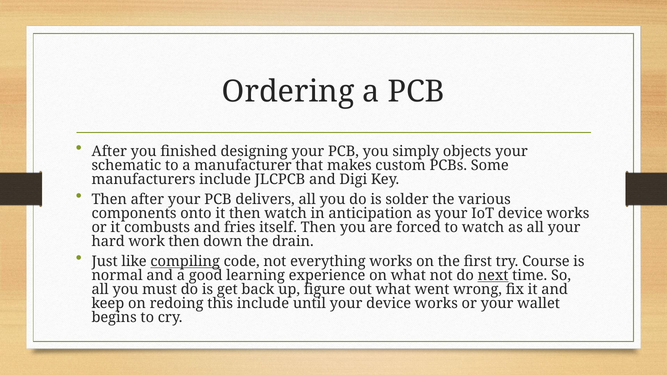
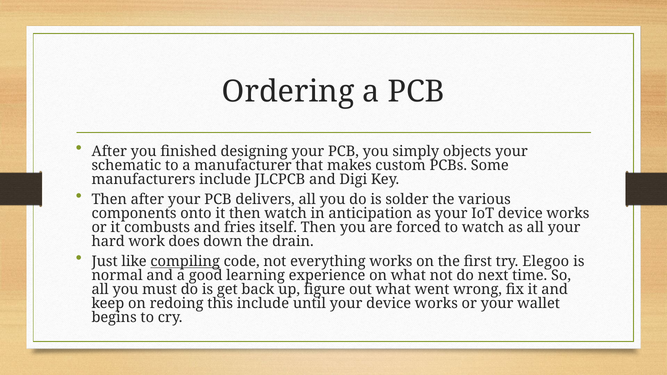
work then: then -> does (184, 242)
Course: Course -> Elegoo (546, 262)
next underline: present -> none (493, 276)
